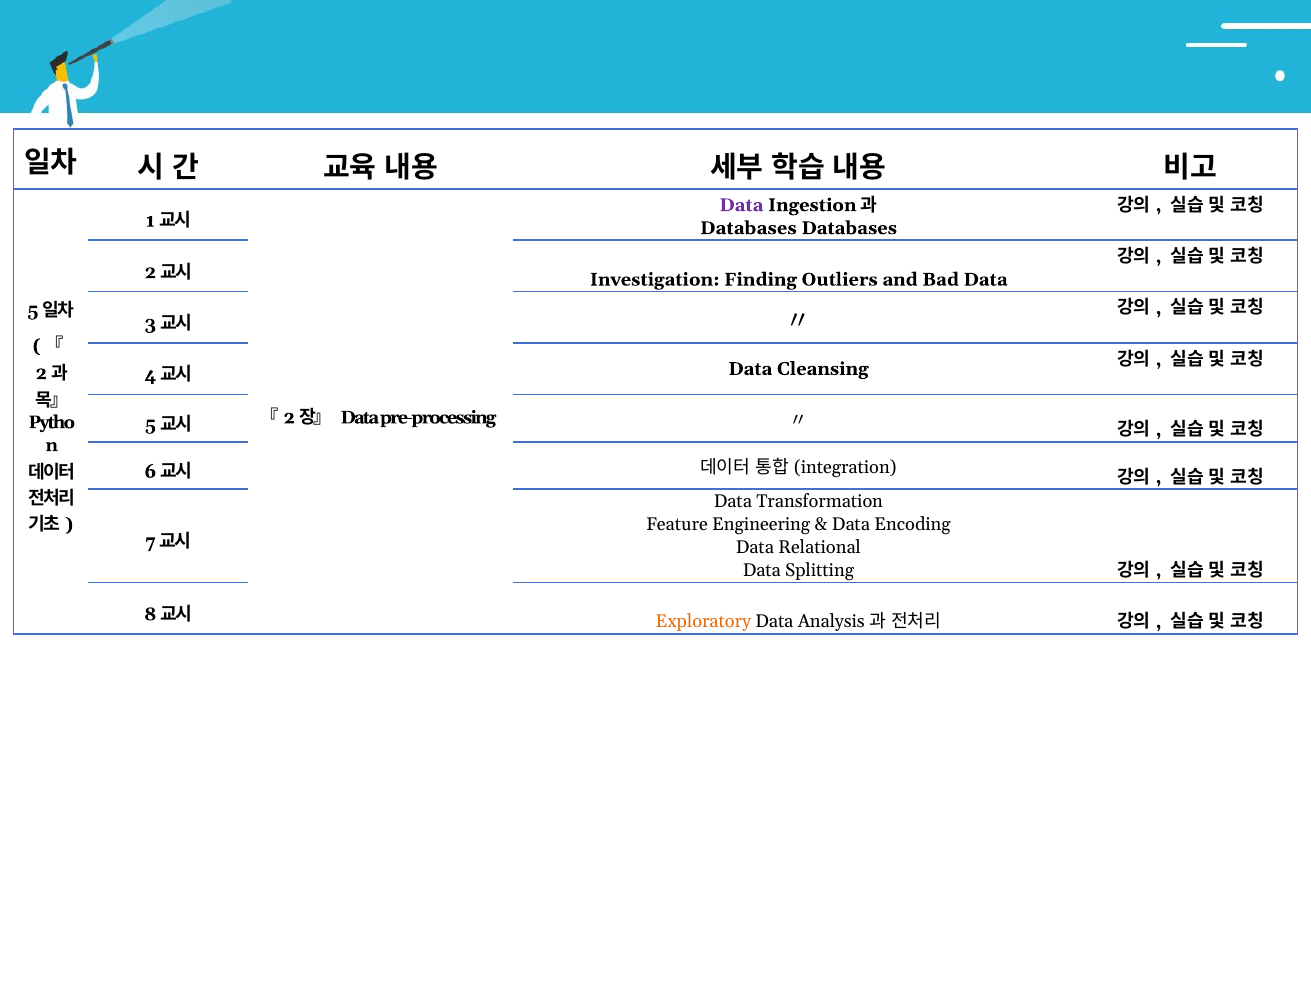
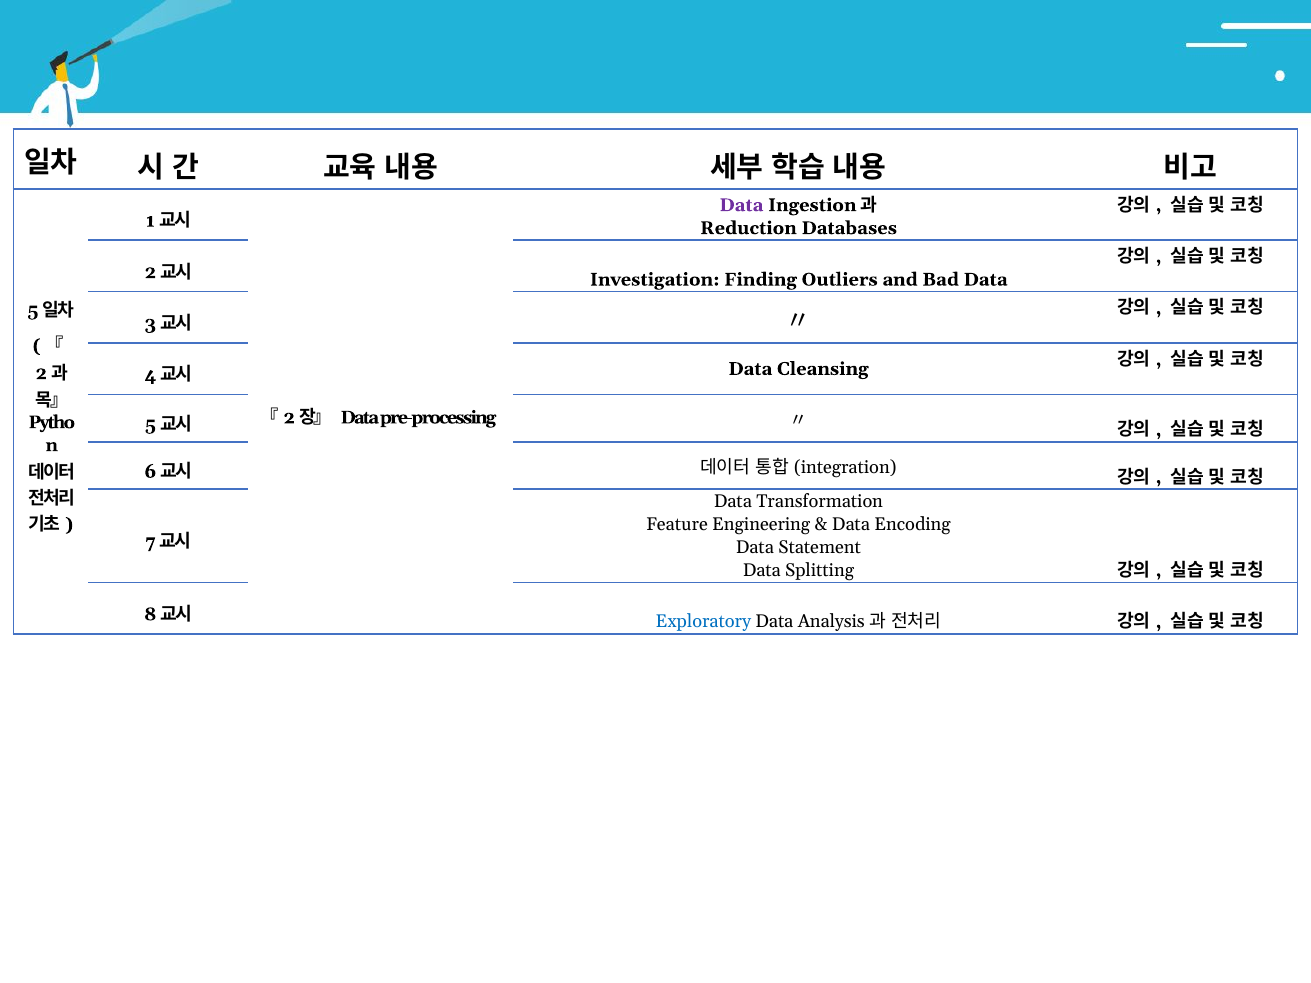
Databases: Databases -> Reduction (748, 228)
Relational: Relational -> Statement (820, 547)
Exploratory colour: orange -> blue (703, 622)
